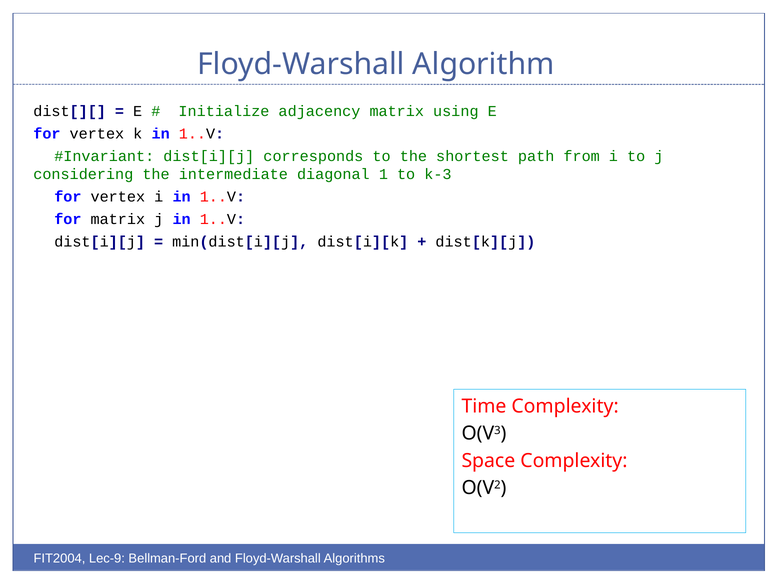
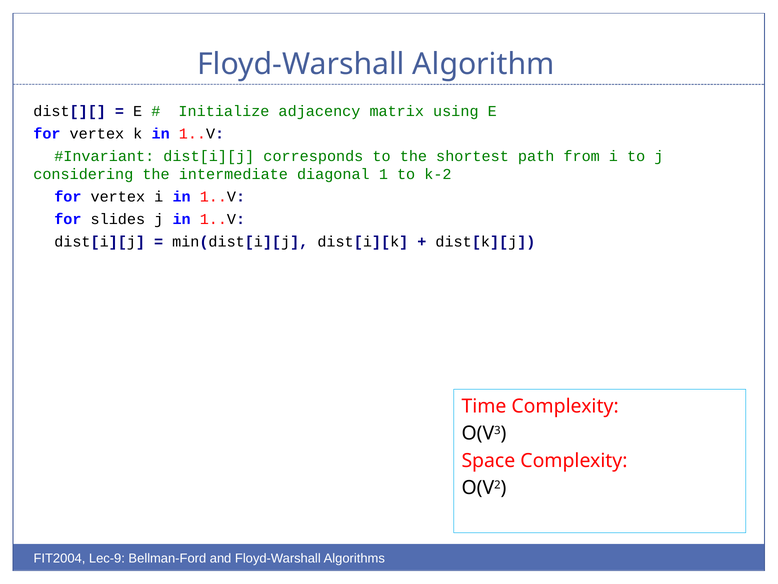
k-3: k-3 -> k-2 (438, 174)
for matrix: matrix -> slides (118, 219)
